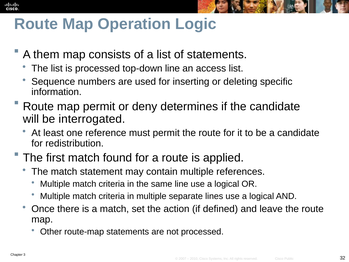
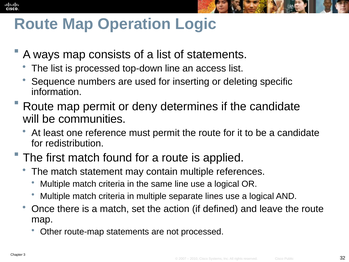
them: them -> ways (46, 55)
interrogated: interrogated -> communities (92, 119)
